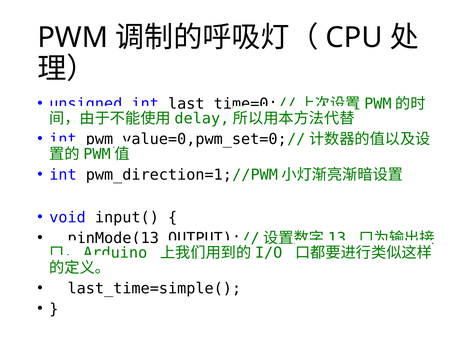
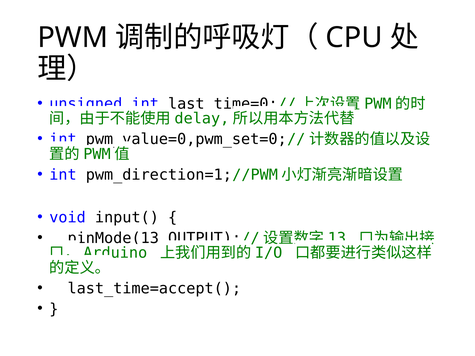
last_time=simple(: last_time=simple( -> last_time=accept( (154, 289)
